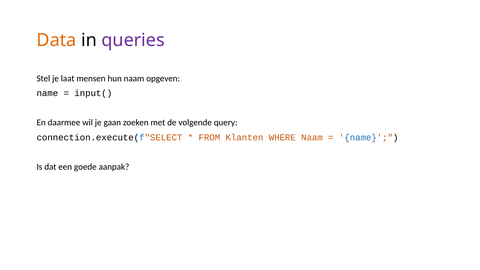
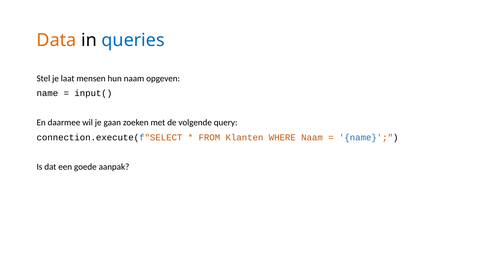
queries colour: purple -> blue (133, 40)
